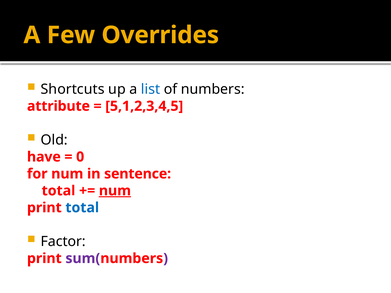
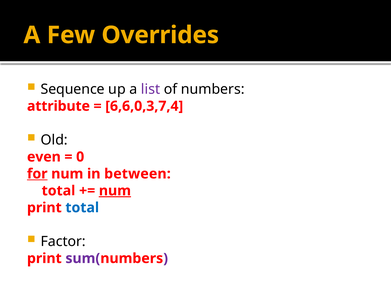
Shortcuts: Shortcuts -> Sequence (73, 89)
list colour: blue -> purple (151, 89)
5,1,2,3,4,5: 5,1,2,3,4,5 -> 6,6,0,3,7,4 (144, 106)
have: have -> even (44, 157)
for underline: none -> present (37, 174)
sentence: sentence -> between (137, 174)
